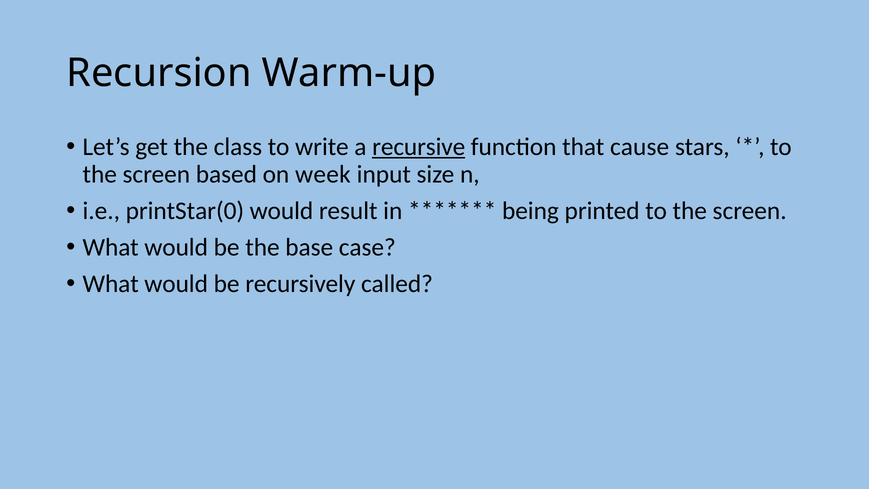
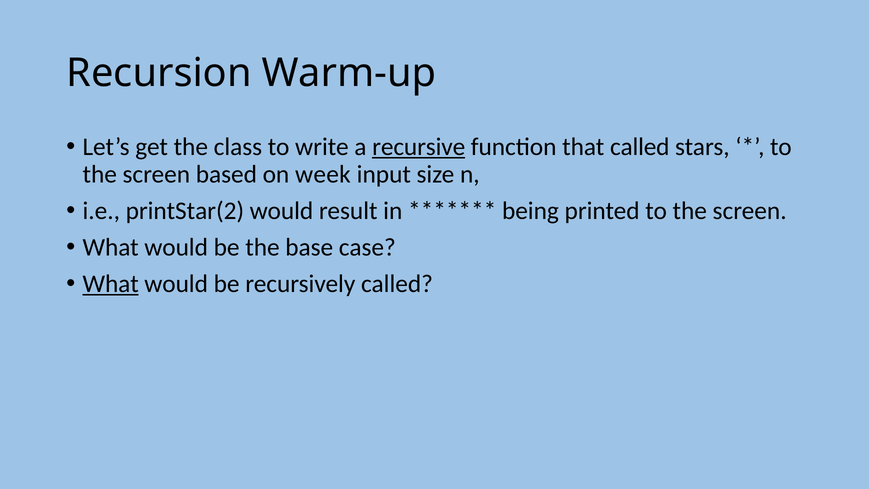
that cause: cause -> called (640, 147)
printStar(0: printStar(0 -> printStar(2 (185, 211)
What underline: none -> present (111, 284)
